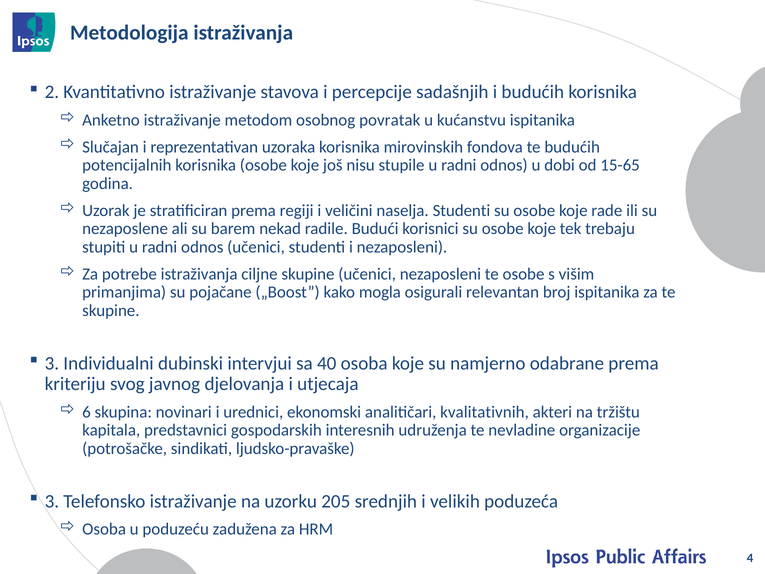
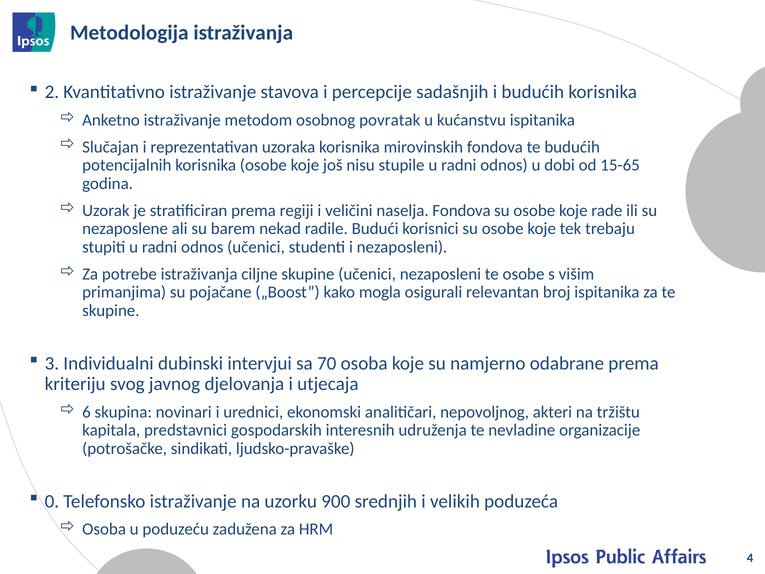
naselja Studenti: Studenti -> Fondova (462, 210)
40: 40 -> 70 (327, 363)
kvalitativnih: kvalitativnih -> nepovoljnog (485, 412)
3: 3 -> 0 (52, 501)
205: 205 -> 900 (336, 501)
